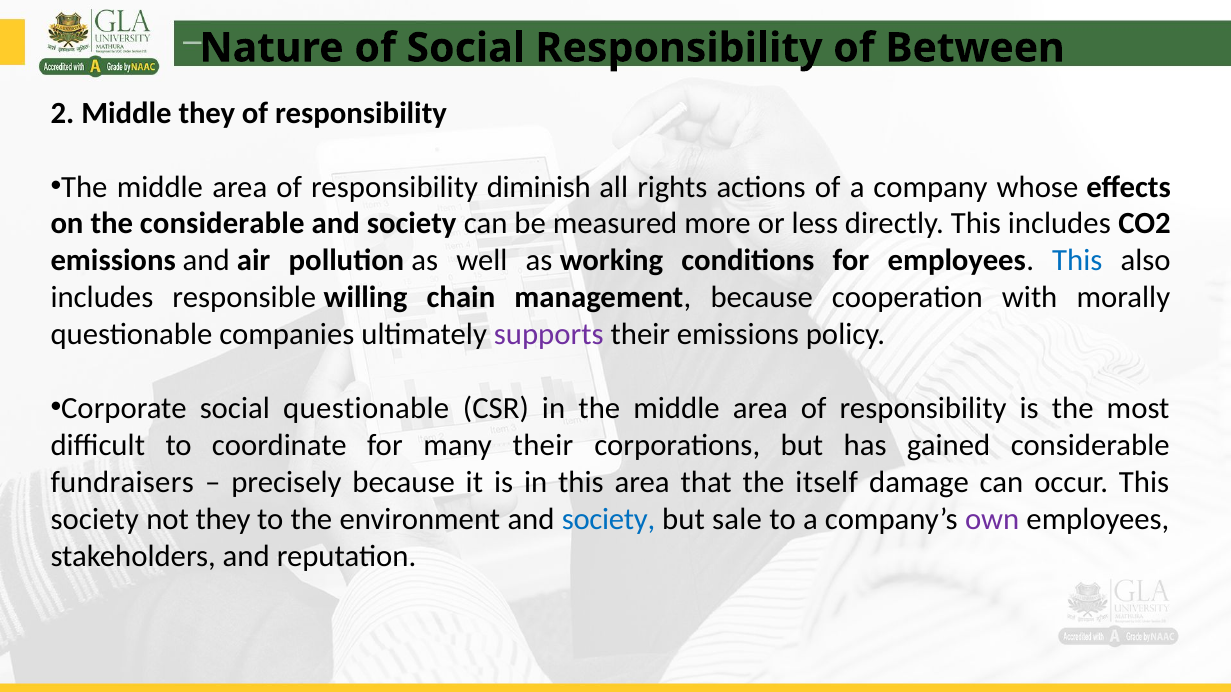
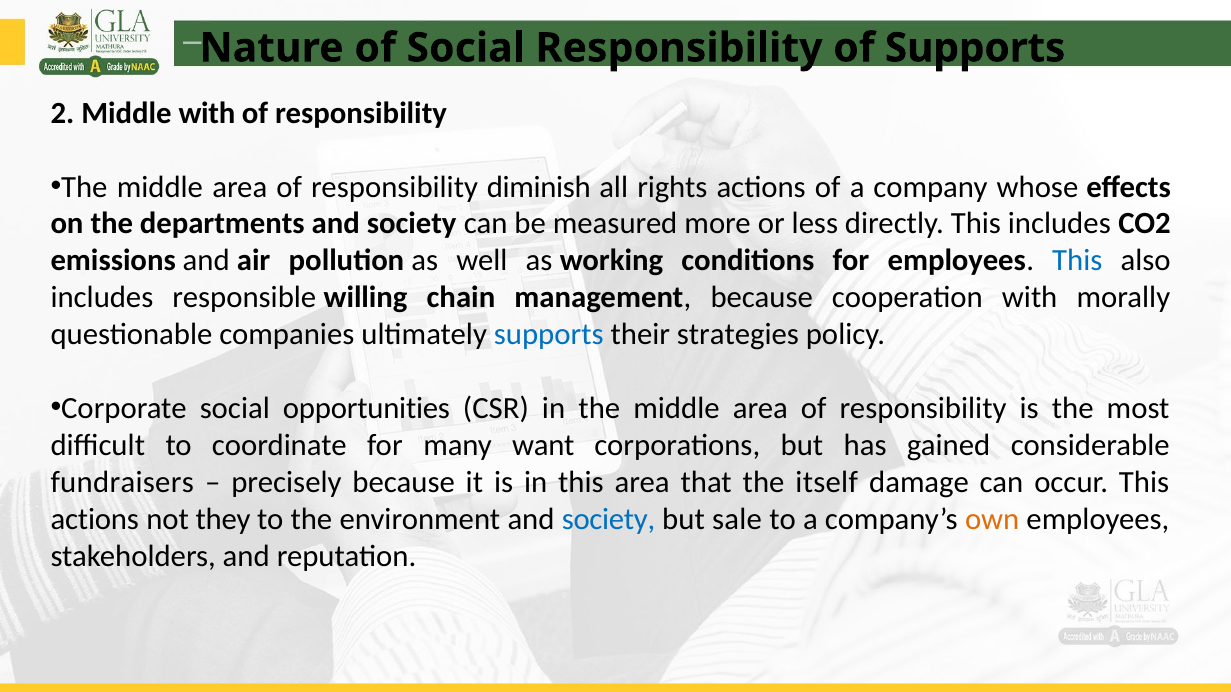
of Between: Between -> Supports (975, 48)
Middle they: they -> with (207, 113)
the considerable: considerable -> departments (222, 224)
supports colour: purple -> blue (549, 335)
their emissions: emissions -> strategies (738, 335)
social questionable: questionable -> opportunities (366, 409)
many their: their -> want (543, 446)
society: society -> actions (95, 519)
own colour: purple -> orange (992, 519)
